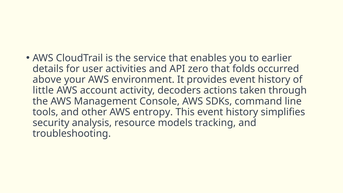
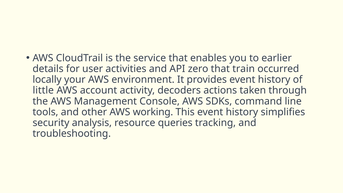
folds: folds -> train (244, 69)
above: above -> locally (47, 80)
entropy: entropy -> working (153, 112)
models: models -> queries (175, 123)
